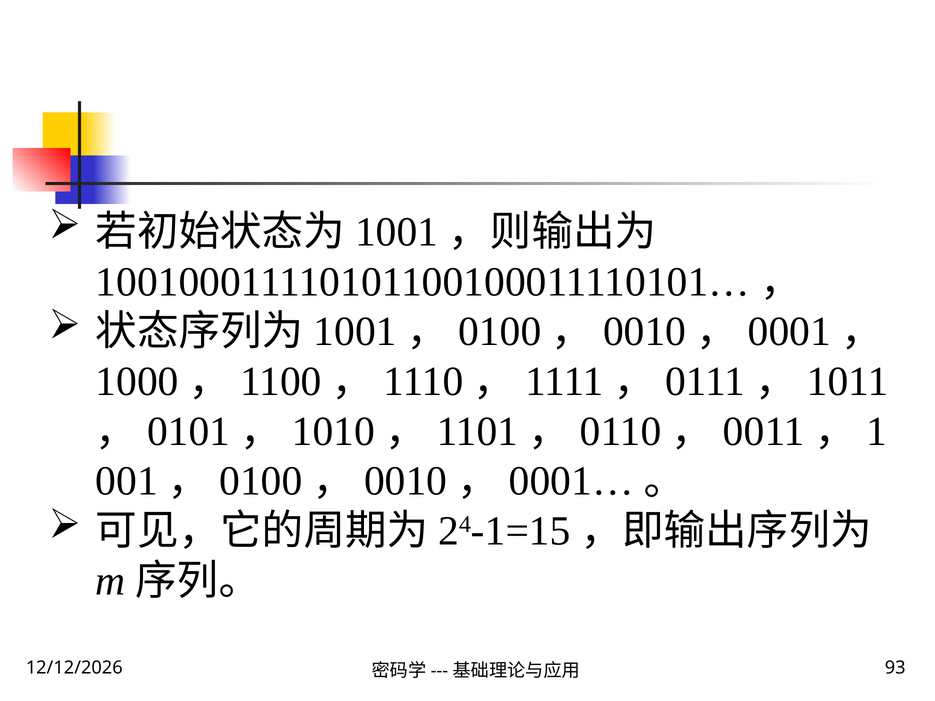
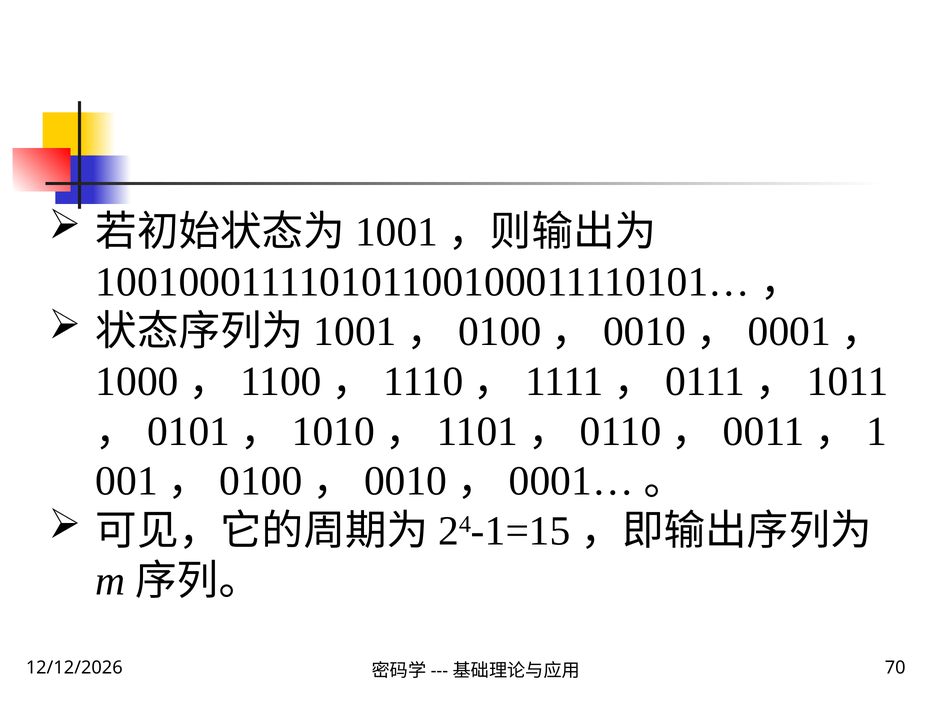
93: 93 -> 70 (895, 668)
